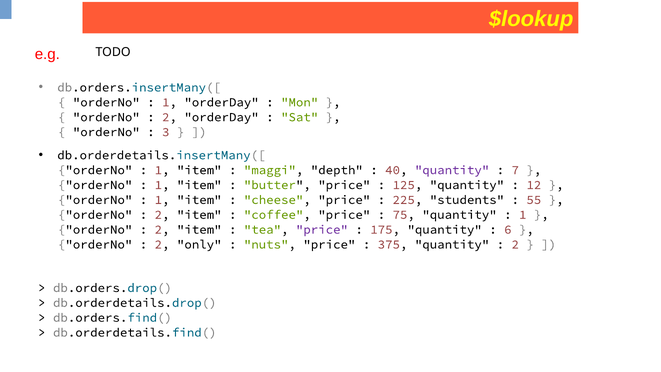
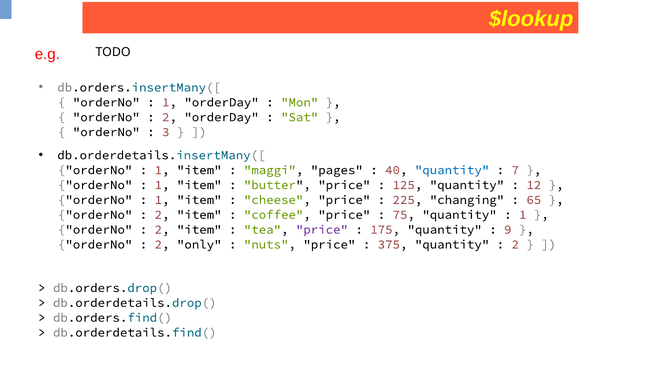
depth: depth -> pages (337, 170)
quantity colour: purple -> blue (452, 170)
students: students -> changing (467, 200)
55: 55 -> 65 (534, 200)
6: 6 -> 9 (508, 229)
